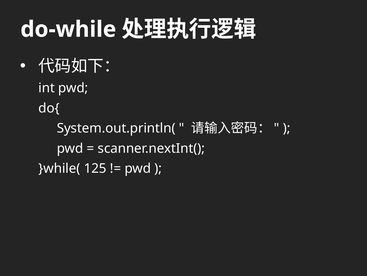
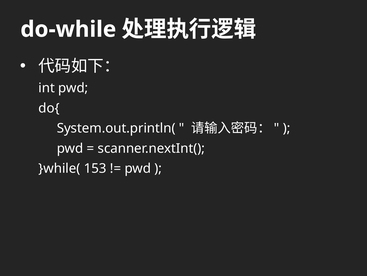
125: 125 -> 153 (95, 168)
